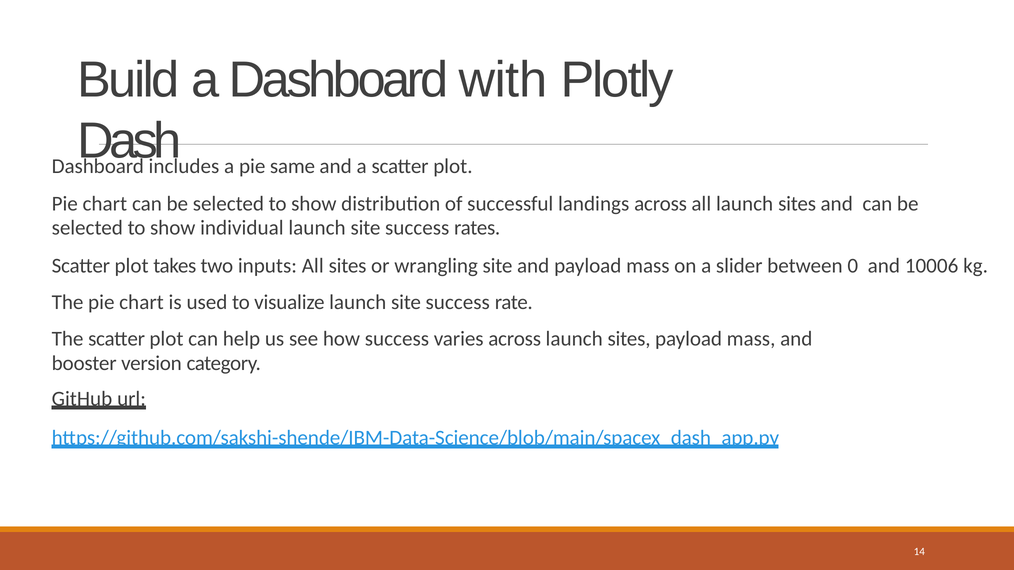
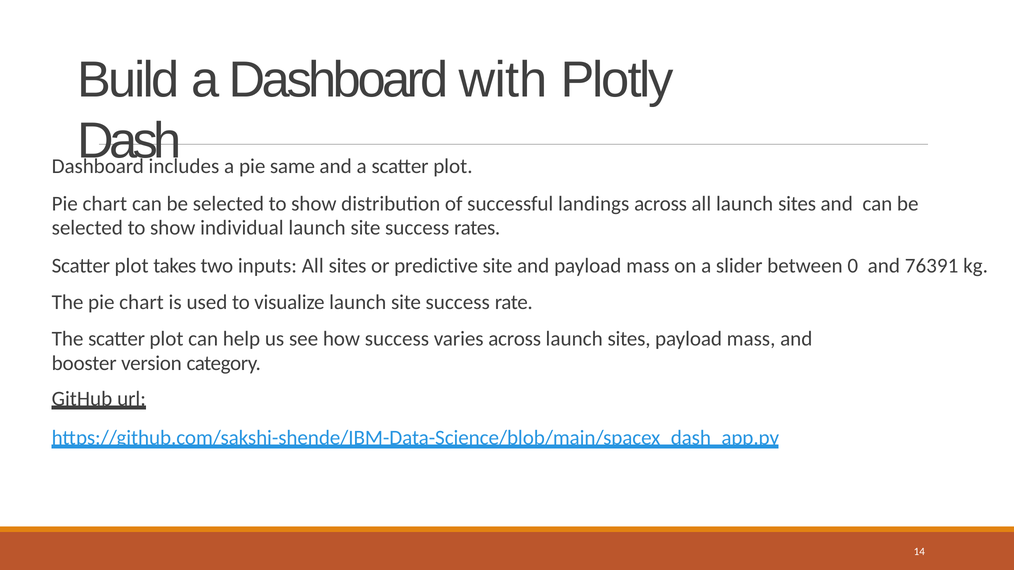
wrangling: wrangling -> predictive (436, 266)
10006: 10006 -> 76391 (932, 266)
